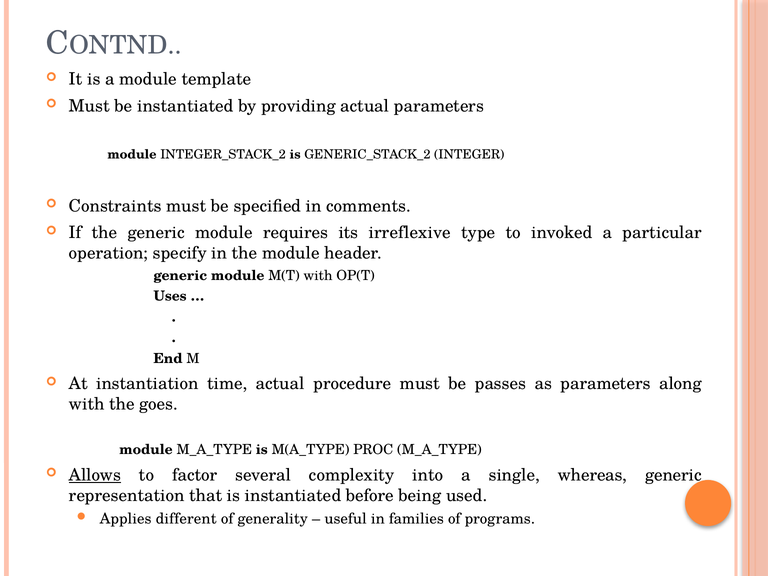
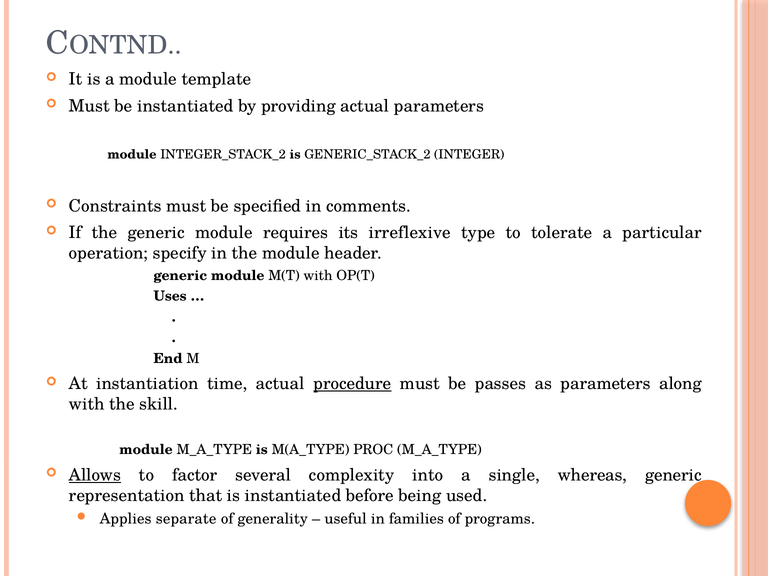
invoked: invoked -> tolerate (562, 233)
procedure underline: none -> present (352, 384)
goes: goes -> skill (159, 404)
different: different -> separate (186, 519)
